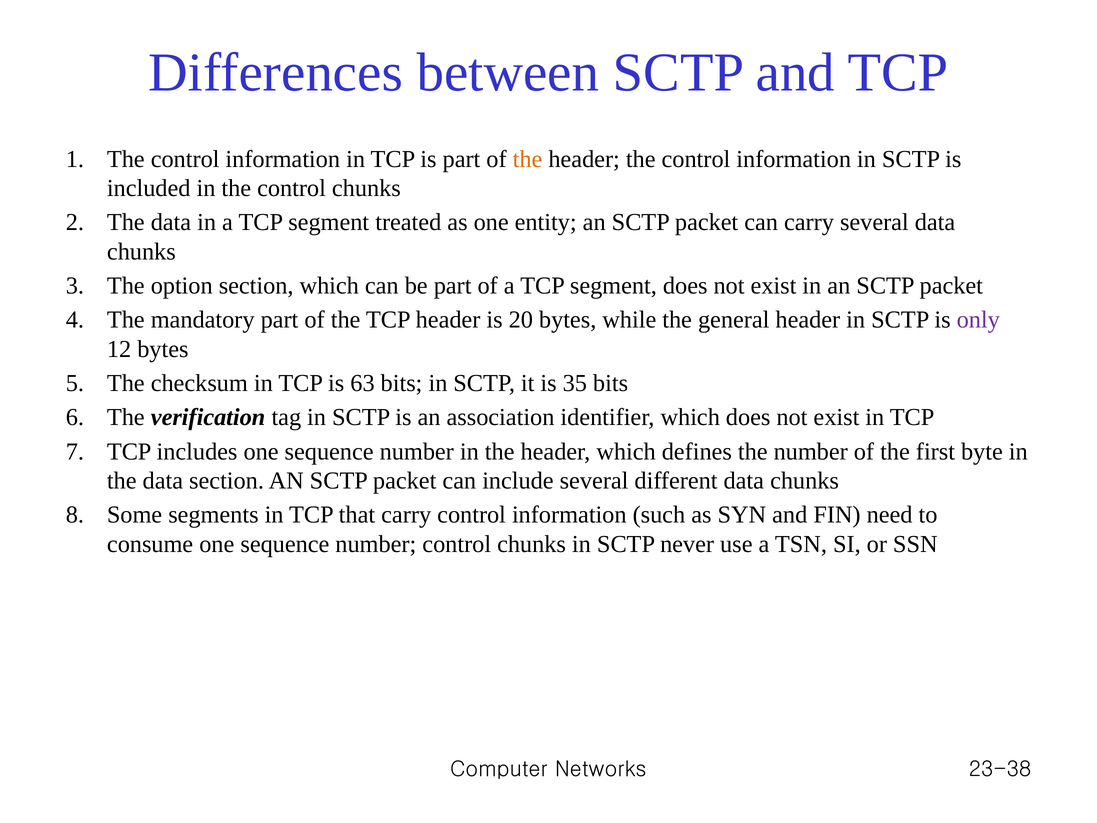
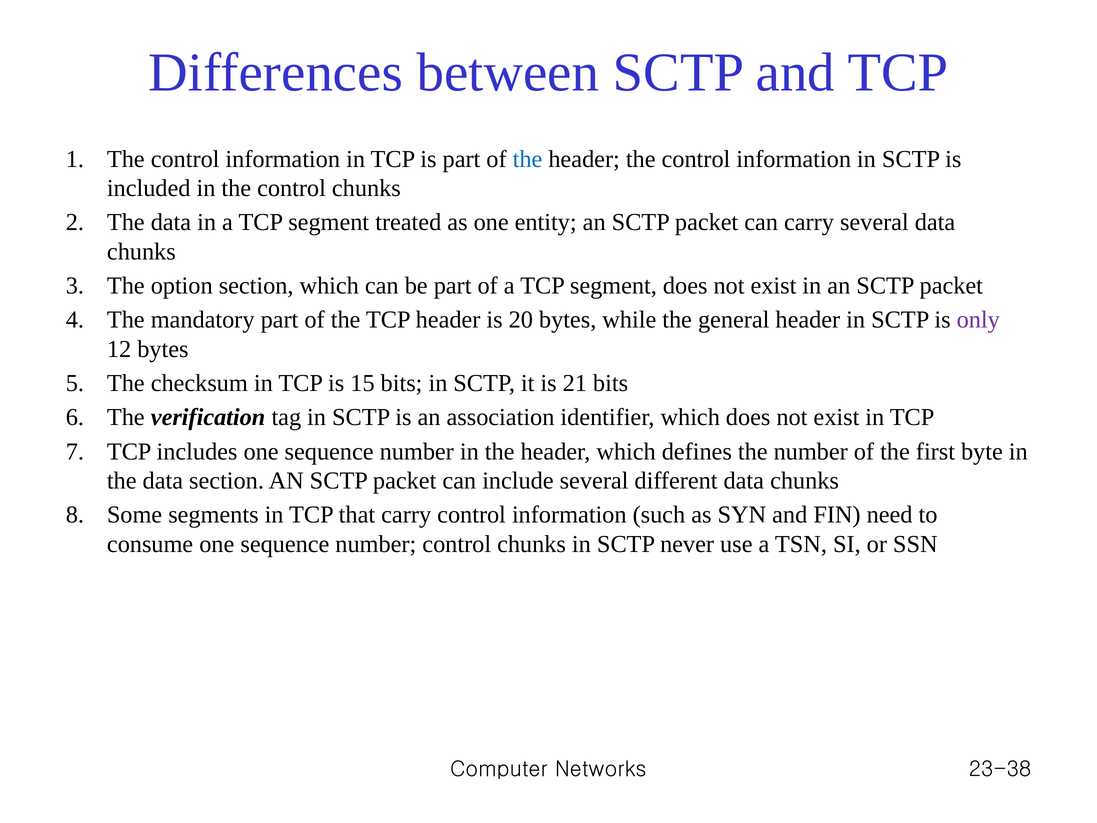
the colour: orange -> blue (528, 159)
63: 63 -> 15 (363, 383)
35: 35 -> 21 (575, 383)
